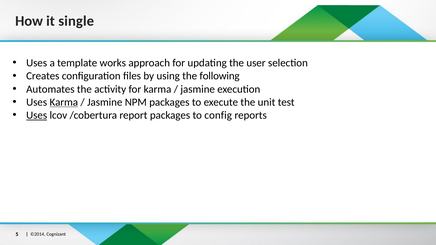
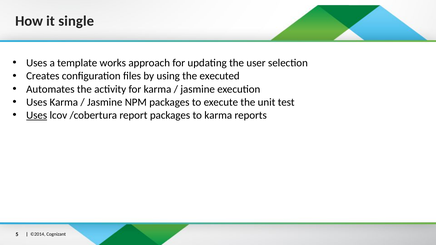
following: following -> executed (220, 76)
Karma underline: present -> none (64, 102)
to config: config -> karma (218, 115)
